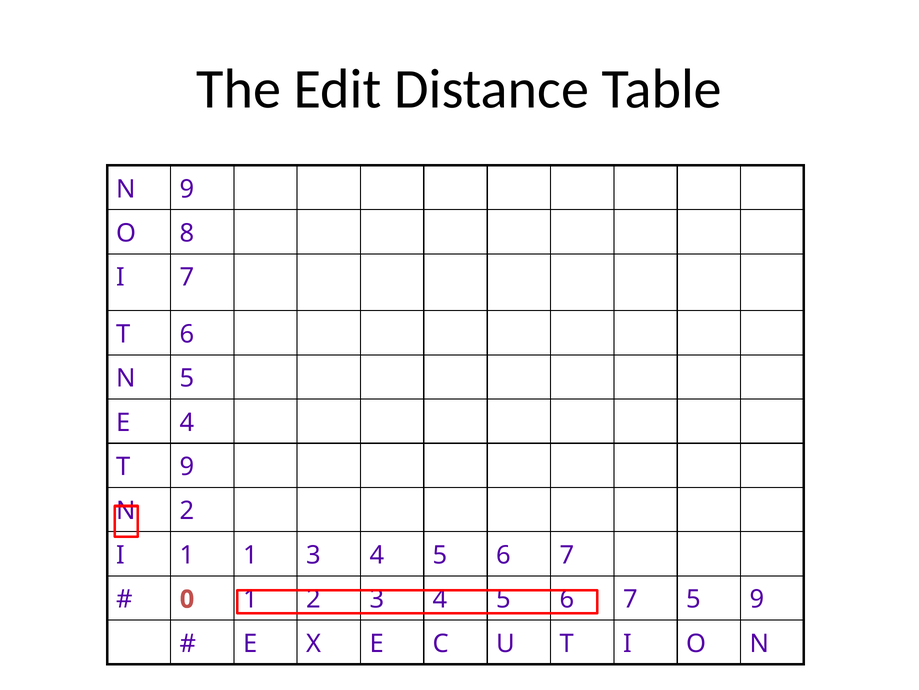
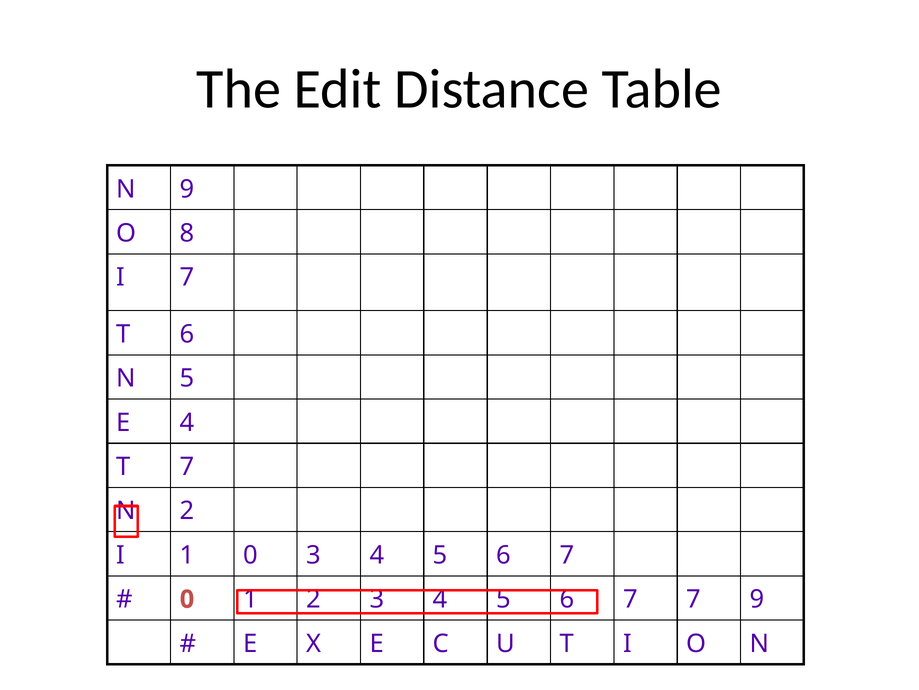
T 9: 9 -> 7 (187, 466)
1 1: 1 -> 0 (250, 555)
7 5: 5 -> 7 (694, 599)
